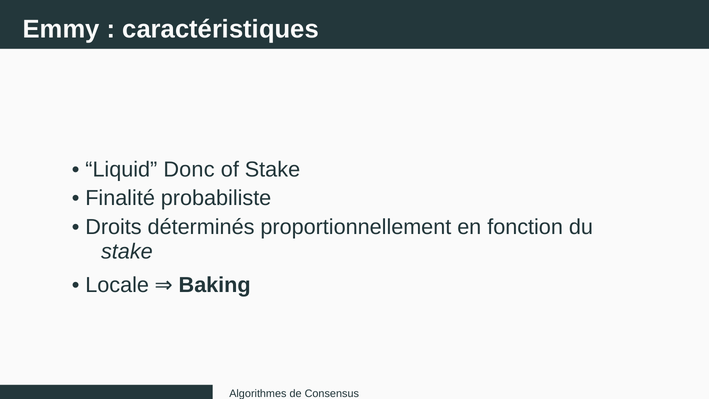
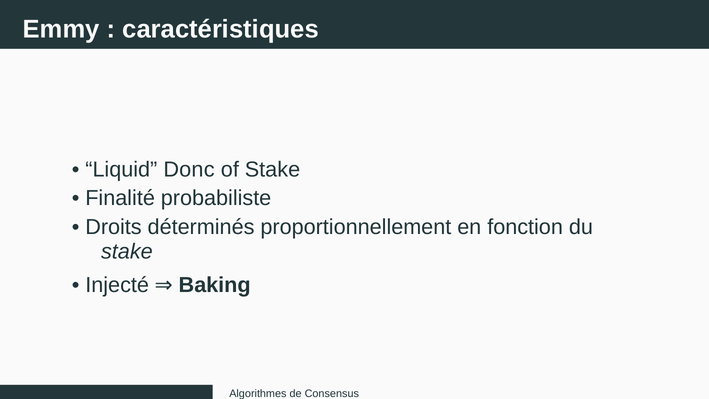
Locale: Locale -> Injecté (117, 285)
